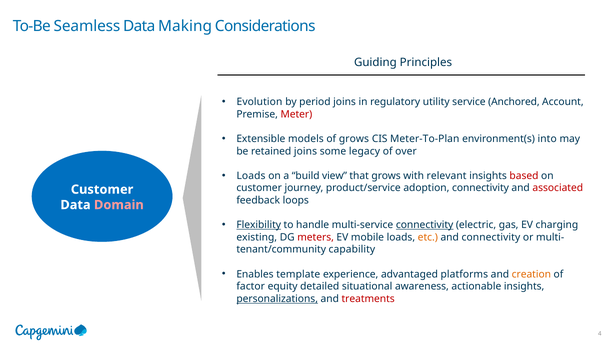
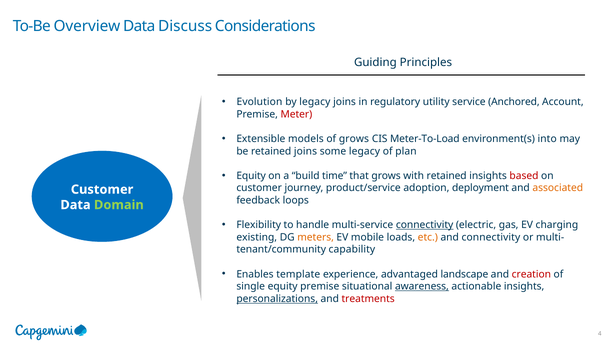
Seamless: Seamless -> Overview (87, 26)
Making: Making -> Discuss (185, 26)
by period: period -> legacy (315, 102)
Meter-To-Plan: Meter-To-Plan -> Meter-To-Load (425, 139)
over: over -> plan (406, 151)
Loads: Loads -> Equity (251, 176)
view: view -> time (335, 176)
with relevant: relevant -> retained (447, 176)
adoption connectivity: connectivity -> deployment (480, 188)
associated colour: red -> orange (558, 188)
Domain colour: pink -> light green (119, 205)
Flexibility underline: present -> none (259, 225)
meters colour: red -> orange (316, 237)
platforms: platforms -> landscape (464, 274)
creation colour: orange -> red (531, 274)
factor: factor -> single (251, 286)
equity detailed: detailed -> premise (320, 286)
awareness underline: none -> present (422, 286)
